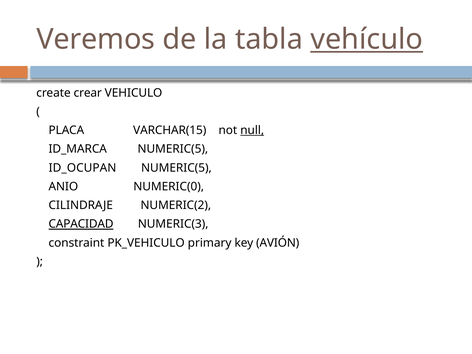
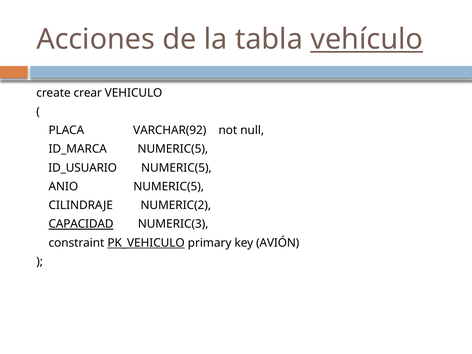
Veremos: Veremos -> Acciones (96, 39)
VARCHAR(15: VARCHAR(15 -> VARCHAR(92 (170, 130)
null underline: present -> none (252, 130)
ID_OCUPAN: ID_OCUPAN -> ID_USUARIO (83, 168)
ANIO NUMERIC(0: NUMERIC(0 -> NUMERIC(5 (169, 187)
PK_VEHICULO underline: none -> present (146, 243)
